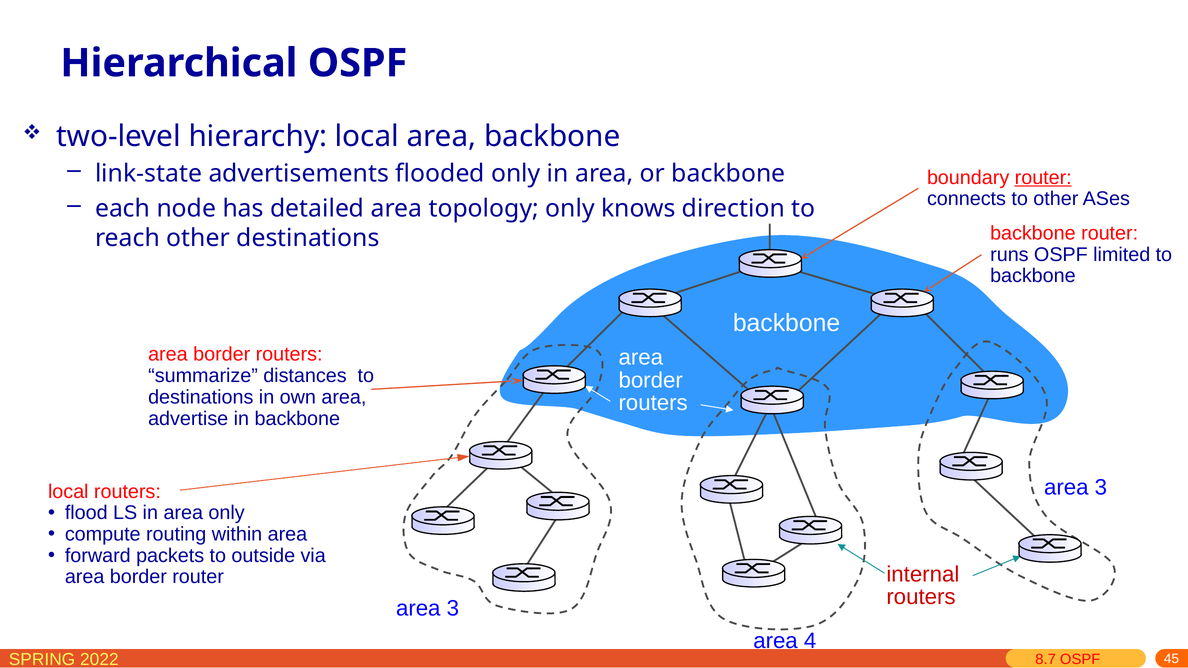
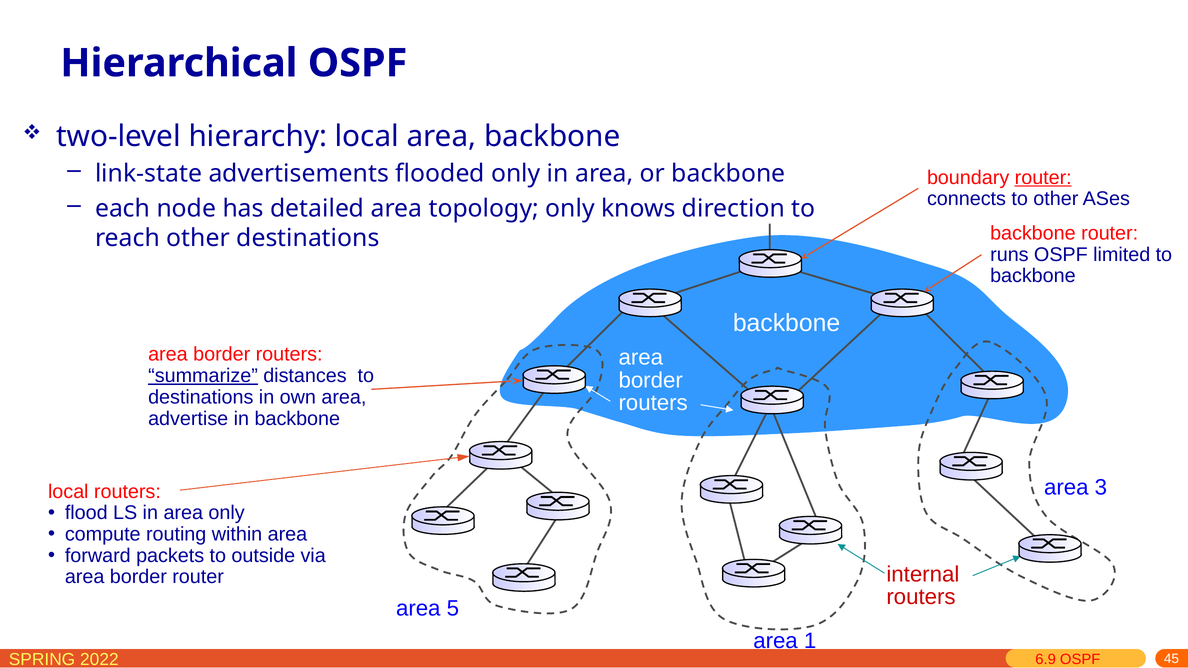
summarize underline: none -> present (203, 376)
3: 3 -> 5 (453, 609)
4: 4 -> 1 (810, 641)
8.7: 8.7 -> 6.9 (1046, 660)
